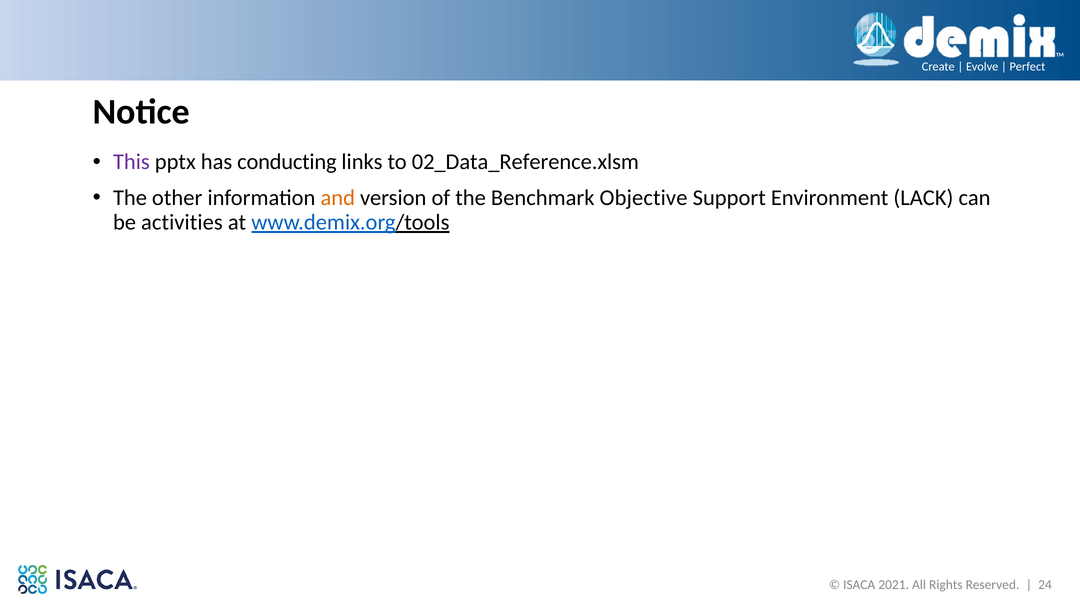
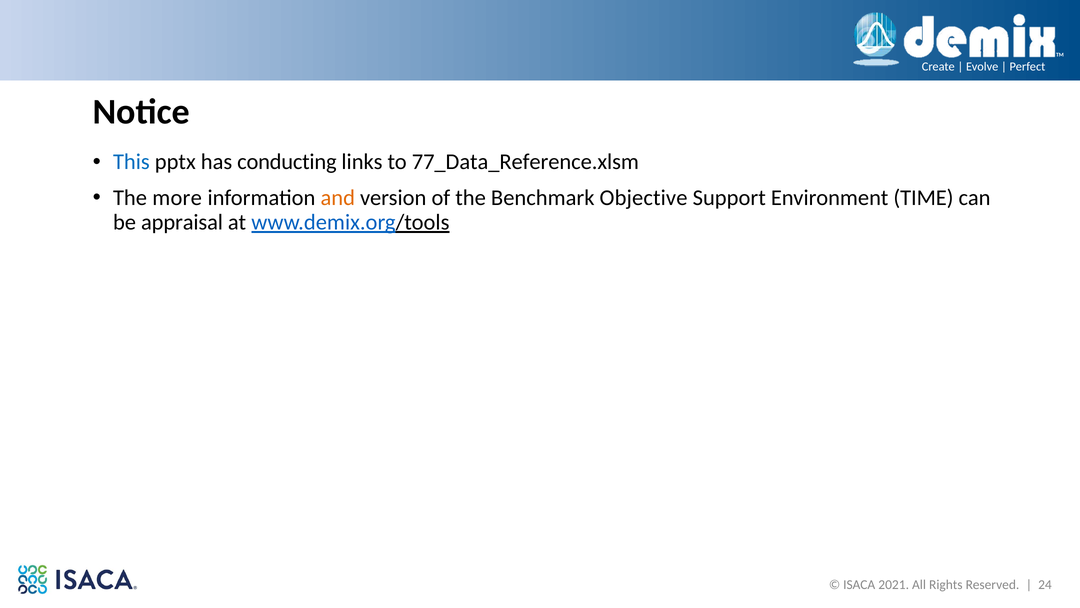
This colour: purple -> blue (131, 162)
02_Data_Reference.xlsm: 02_Data_Reference.xlsm -> 77_Data_Reference.xlsm (525, 162)
other: other -> more (177, 197)
LACK: LACK -> TIME (923, 197)
activities: activities -> appraisal (182, 222)
